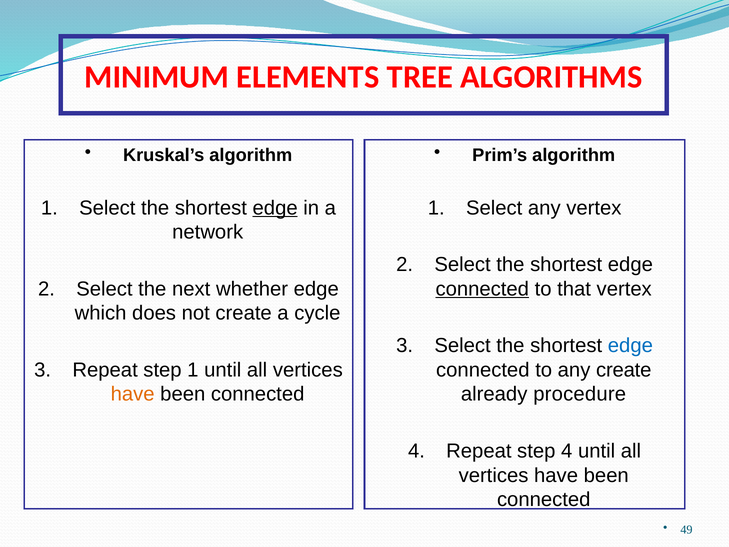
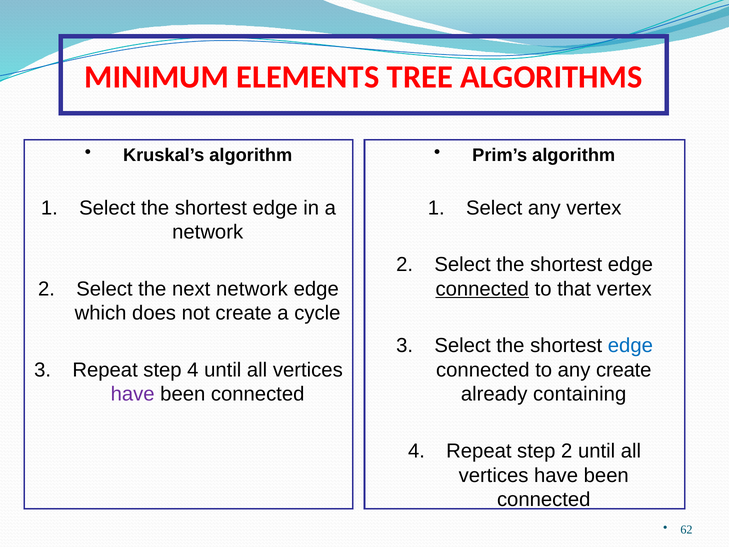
edge underline: present -> none (275, 208)
next whether: whether -> network (252, 289)
step 1: 1 -> 4 (193, 370)
have colour: orange -> purple (133, 394)
procedure: procedure -> containing (580, 394)
step 4: 4 -> 2 (567, 451)
49: 49 -> 62 (686, 529)
